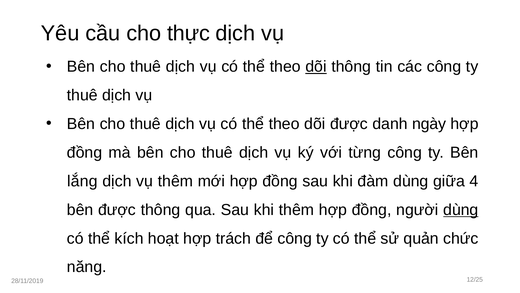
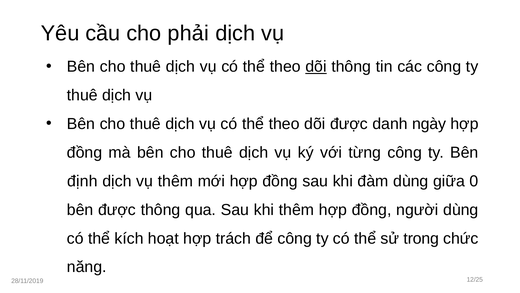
thực: thực -> phải (188, 33)
lắng: lắng -> định (82, 181)
4: 4 -> 0 (474, 181)
dùng underline: present -> none (461, 209)
quản: quản -> trong (421, 238)
